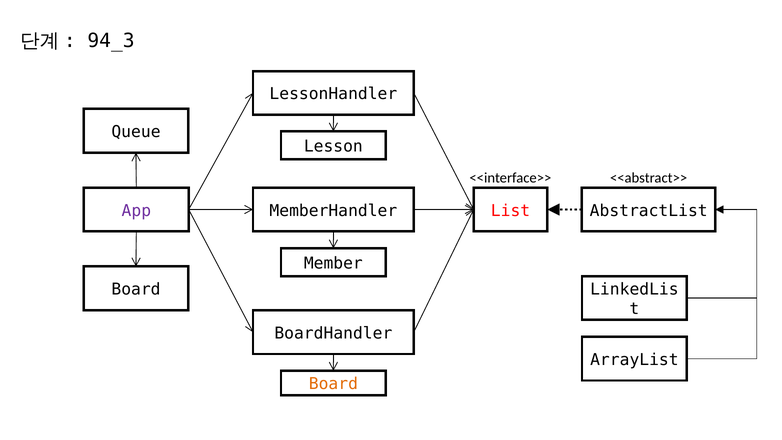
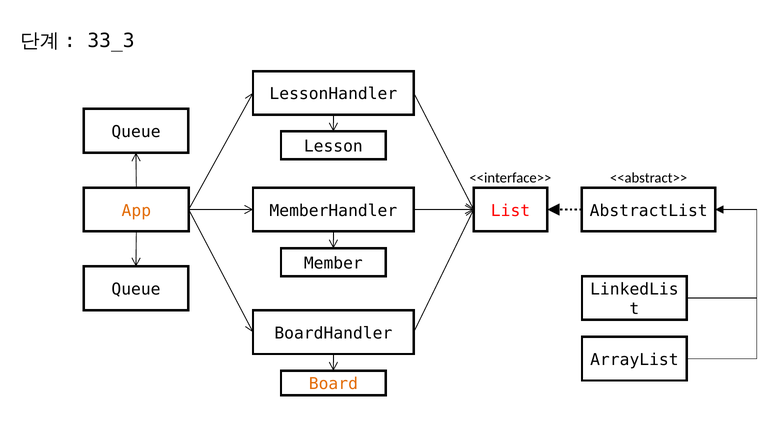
94_3: 94_3 -> 33_3 (111, 41)
App colour: purple -> orange (136, 211)
Board: Board -> Queue (136, 289)
